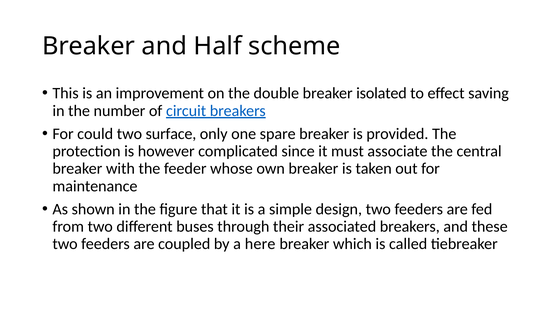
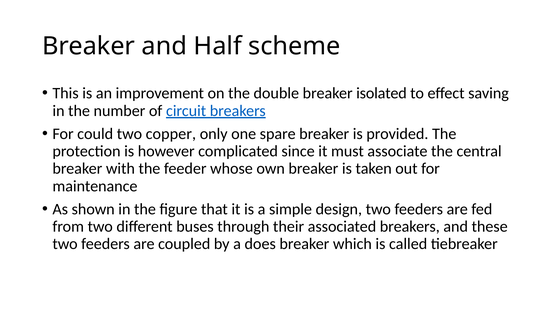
surface: surface -> copper (171, 134)
here: here -> does (260, 244)
